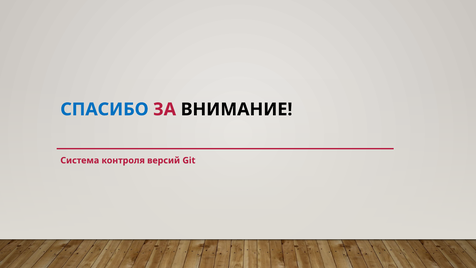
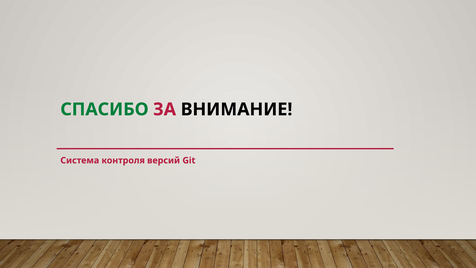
СПАСИБО colour: blue -> green (104, 109)
